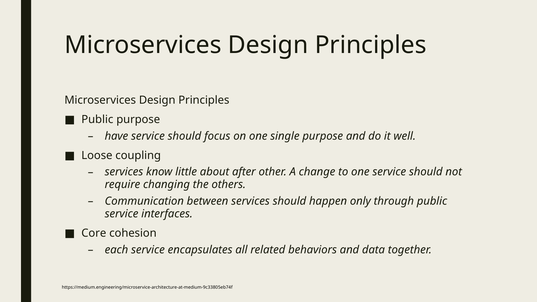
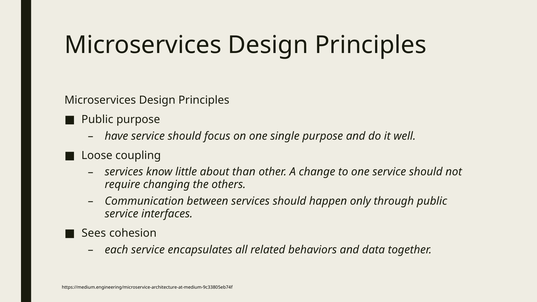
after: after -> than (244, 172)
Core: Core -> Sees (94, 233)
